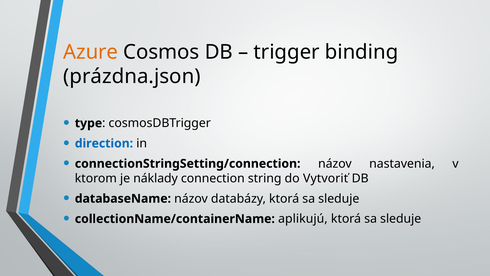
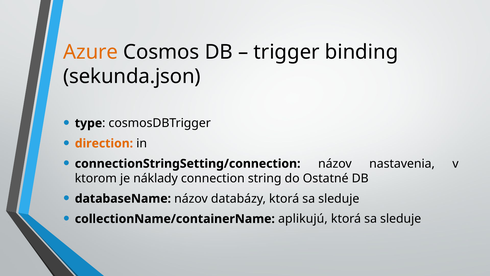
prázdna.json: prázdna.json -> sekunda.json (132, 76)
direction colour: blue -> orange (104, 143)
Vytvoriť: Vytvoriť -> Ostatné (326, 178)
